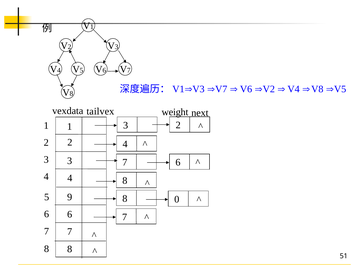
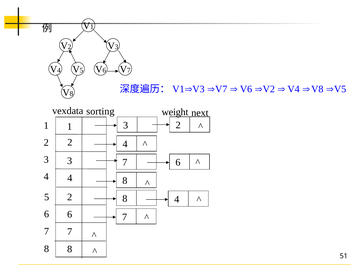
tailvex: tailvex -> sorting (100, 112)
5 9: 9 -> 2 (70, 197)
8 0: 0 -> 4 (177, 199)
